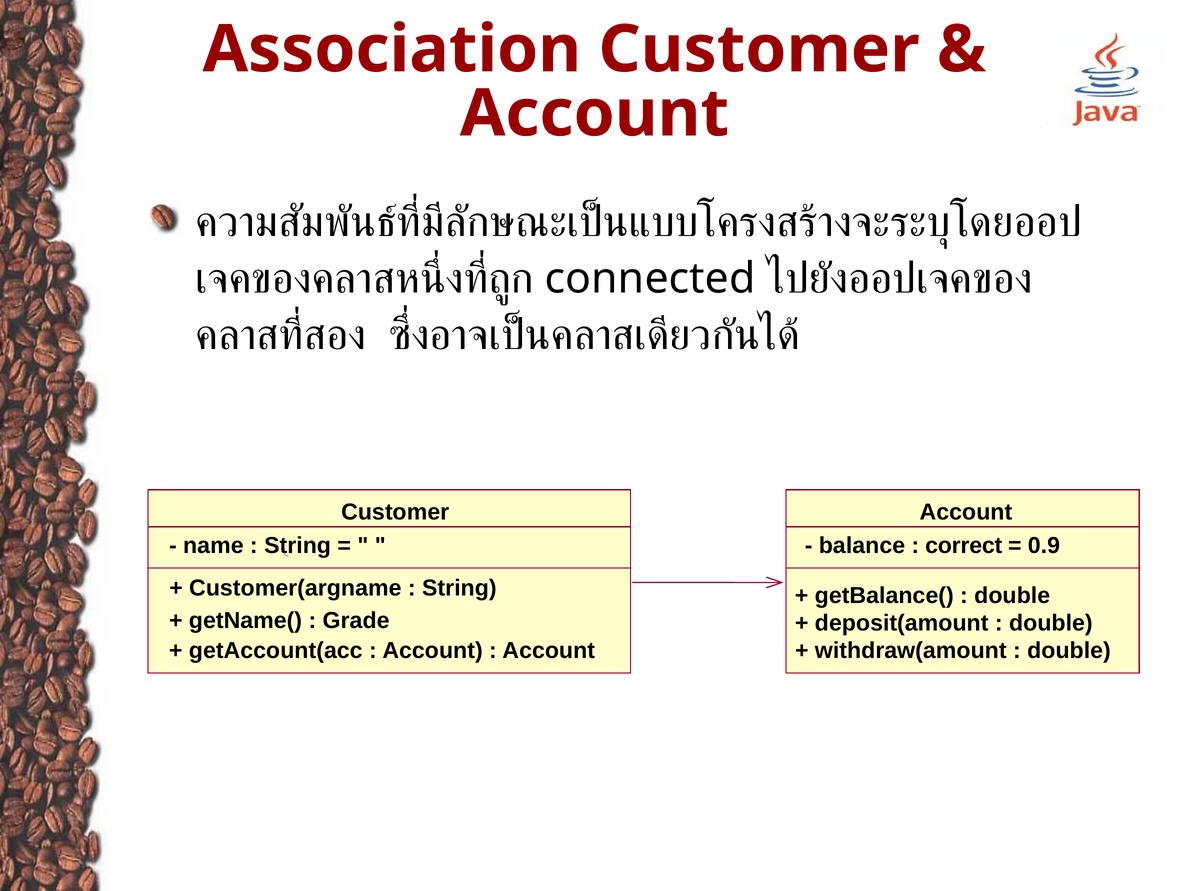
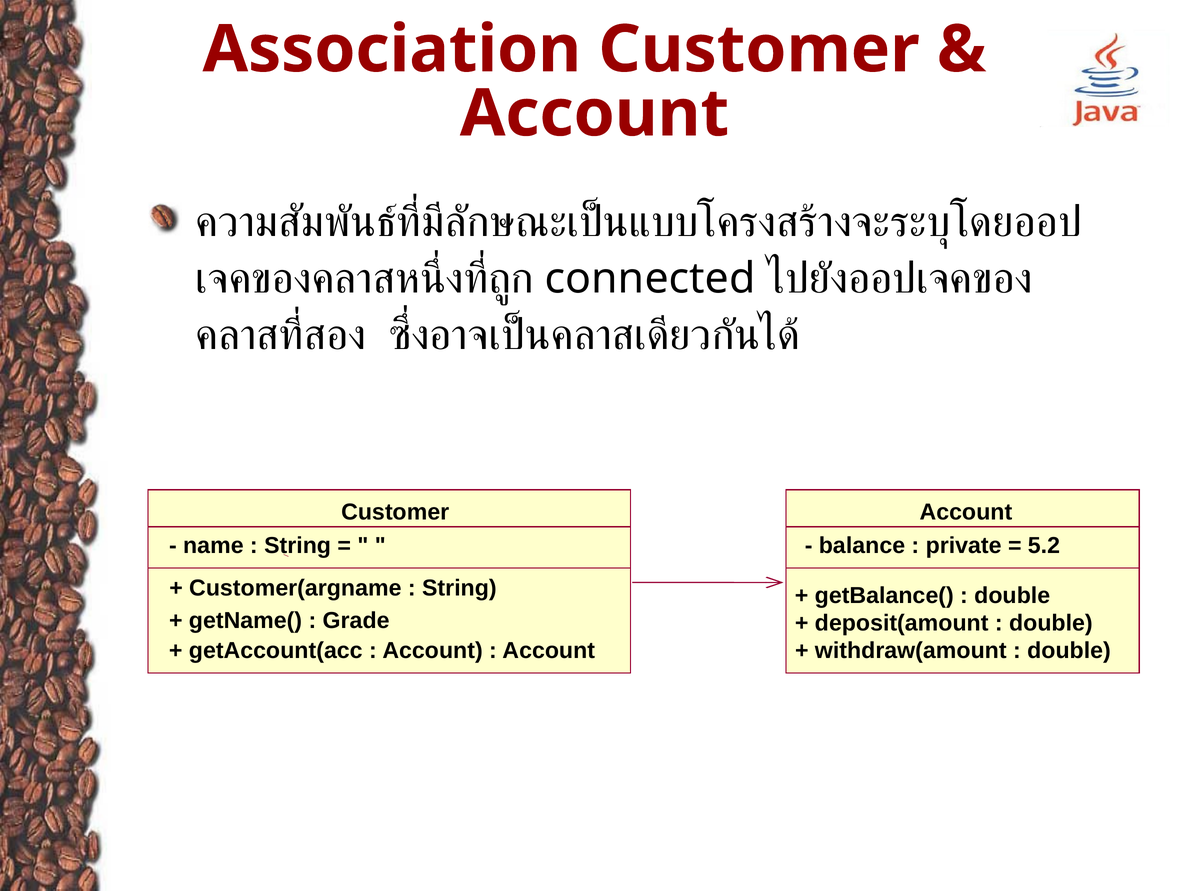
correct: correct -> private (964, 546)
0.9: 0.9 -> 5.2 (1044, 546)
